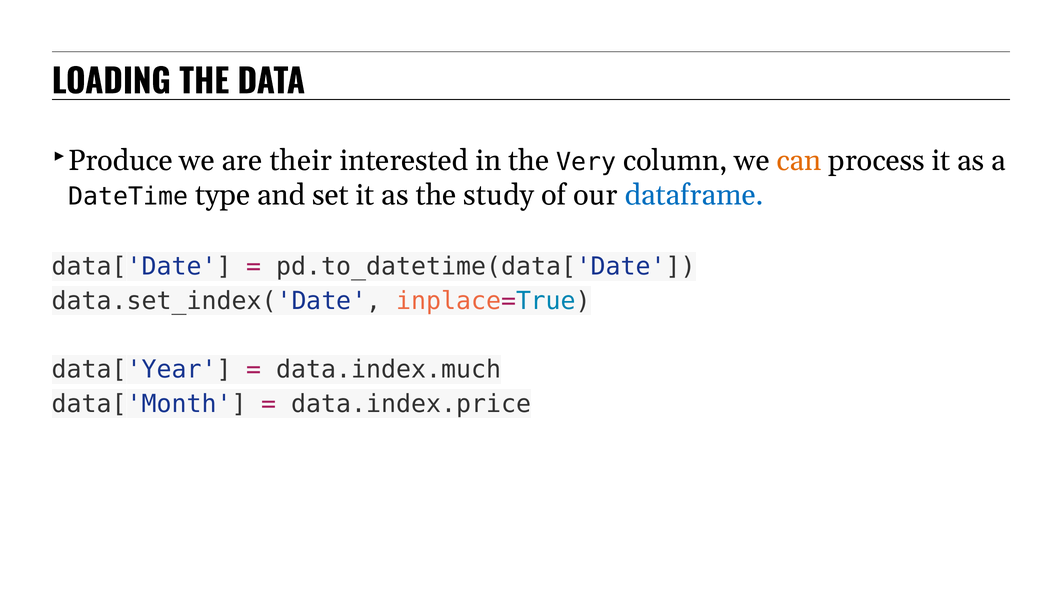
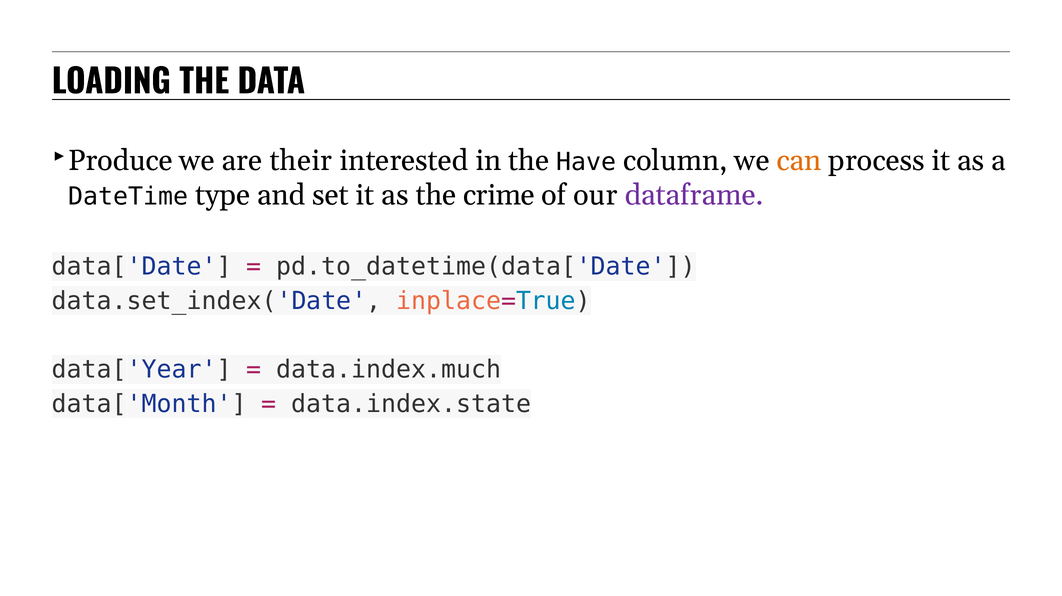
Very: Very -> Have (586, 162)
study: study -> crime (499, 195)
dataframe colour: blue -> purple (694, 195)
data.index.price: data.index.price -> data.index.state (411, 404)
